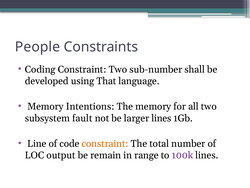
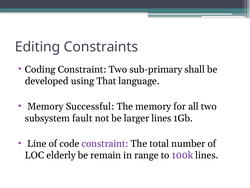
People: People -> Editing (38, 47)
sub-number: sub-number -> sub-primary (156, 69)
Intentions: Intentions -> Successful (90, 106)
constraint colour: orange -> purple (105, 143)
output: output -> elderly (61, 155)
